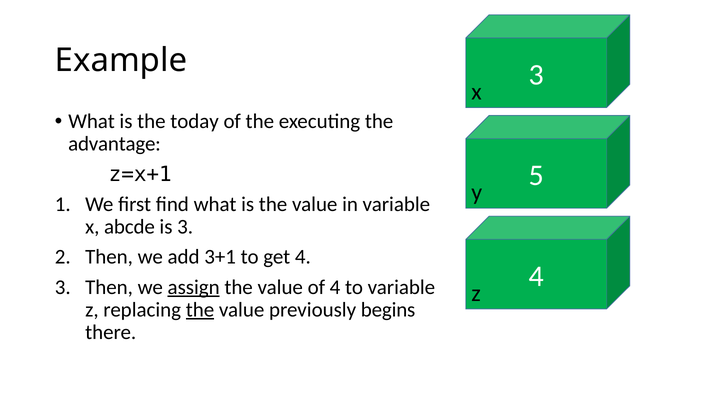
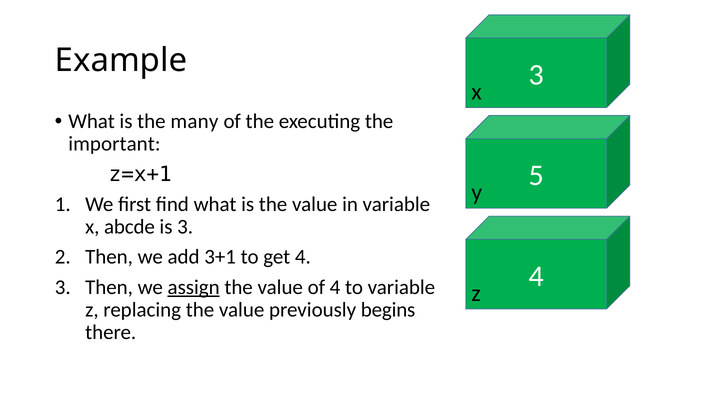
today: today -> many (194, 122)
advantage: advantage -> important (114, 144)
the underline: present -> none (200, 310)
